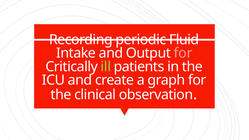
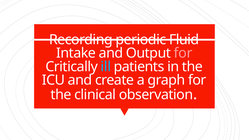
ill colour: light green -> light blue (106, 67)
